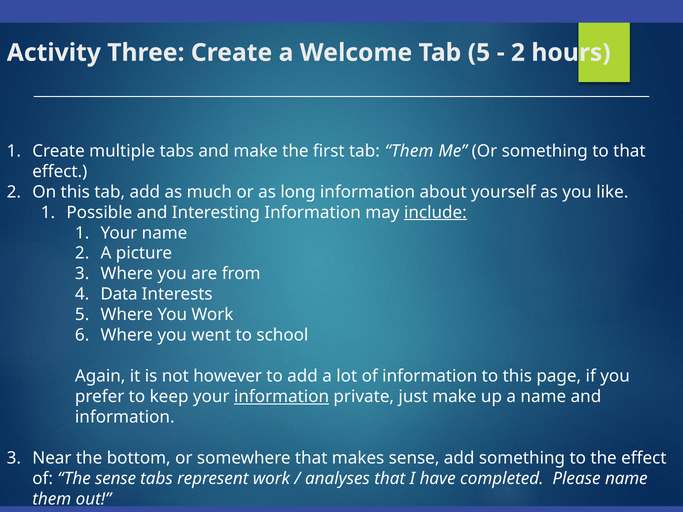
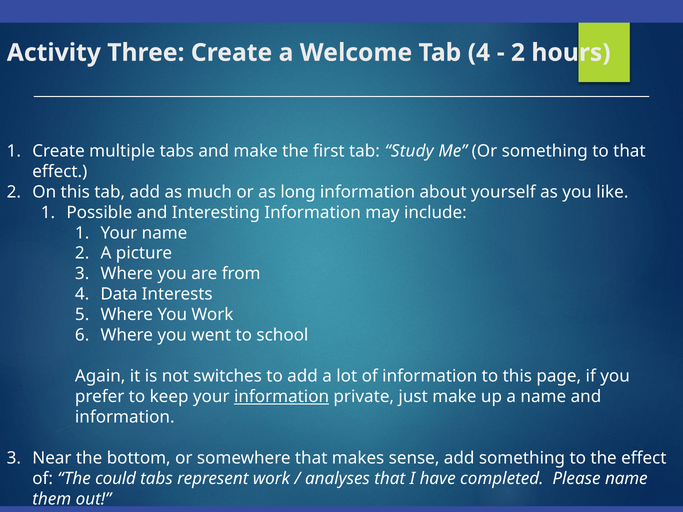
Tab 5: 5 -> 4 (479, 53)
tab Them: Them -> Study (409, 151)
include underline: present -> none (435, 212)
however: however -> switches (228, 376)
The sense: sense -> could (116, 479)
